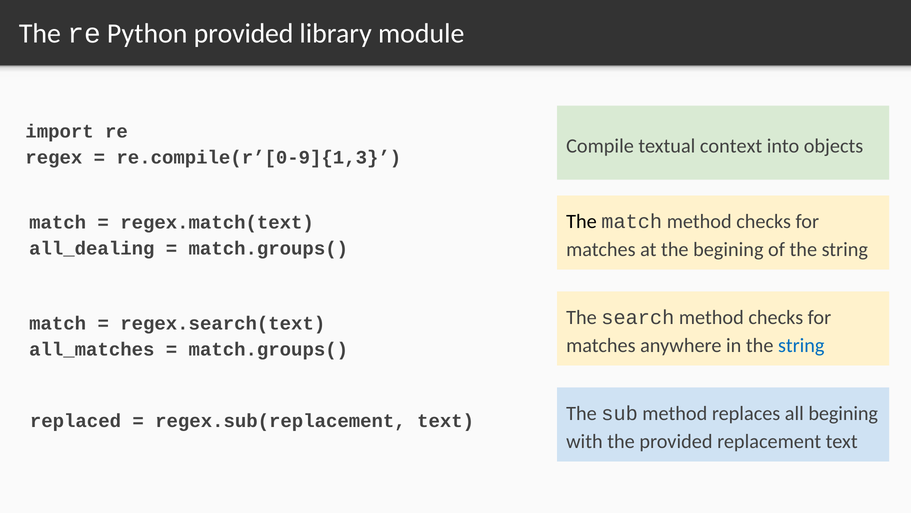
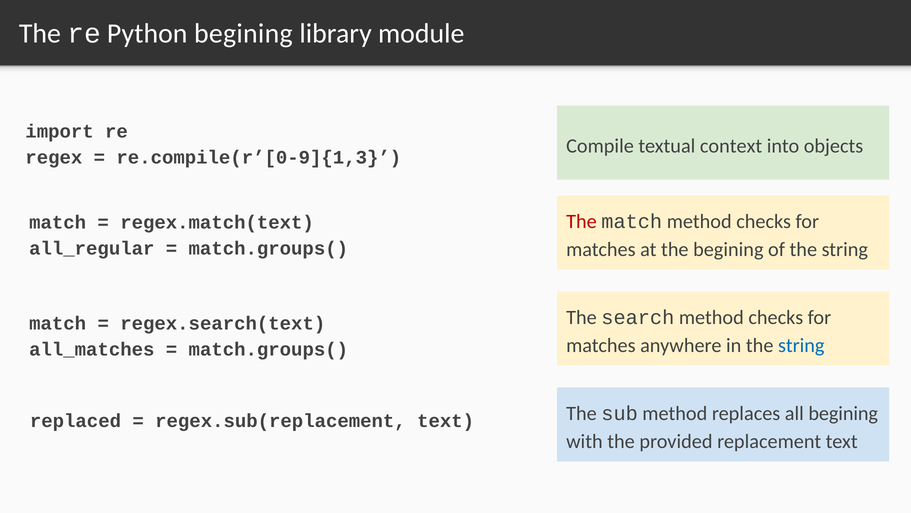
Python provided: provided -> begining (243, 34)
The colour: black -> red (581, 222)
all_dealing: all_dealing -> all_regular (92, 248)
